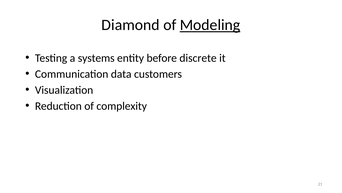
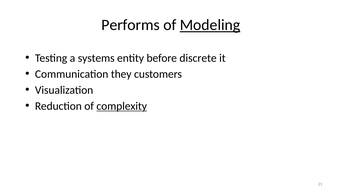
Diamond: Diamond -> Performs (131, 25)
data: data -> they (121, 74)
complexity underline: none -> present (122, 106)
